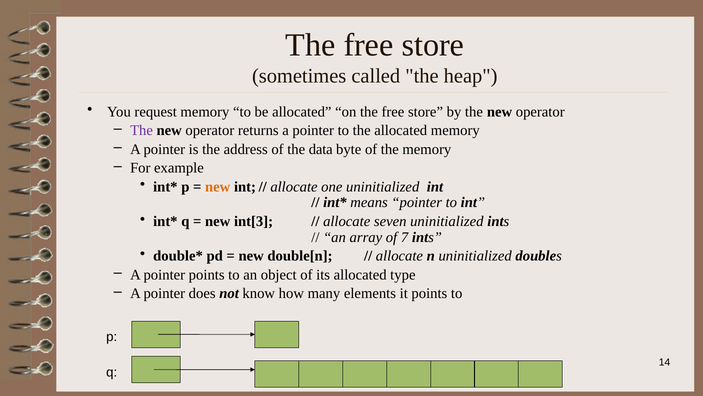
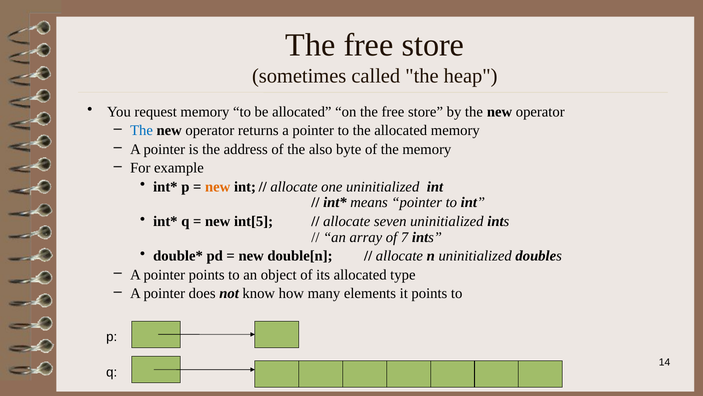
The colour: purple -> blue (141, 130)
data: data -> also (321, 149)
int[3: int[3 -> int[5 (254, 221)
